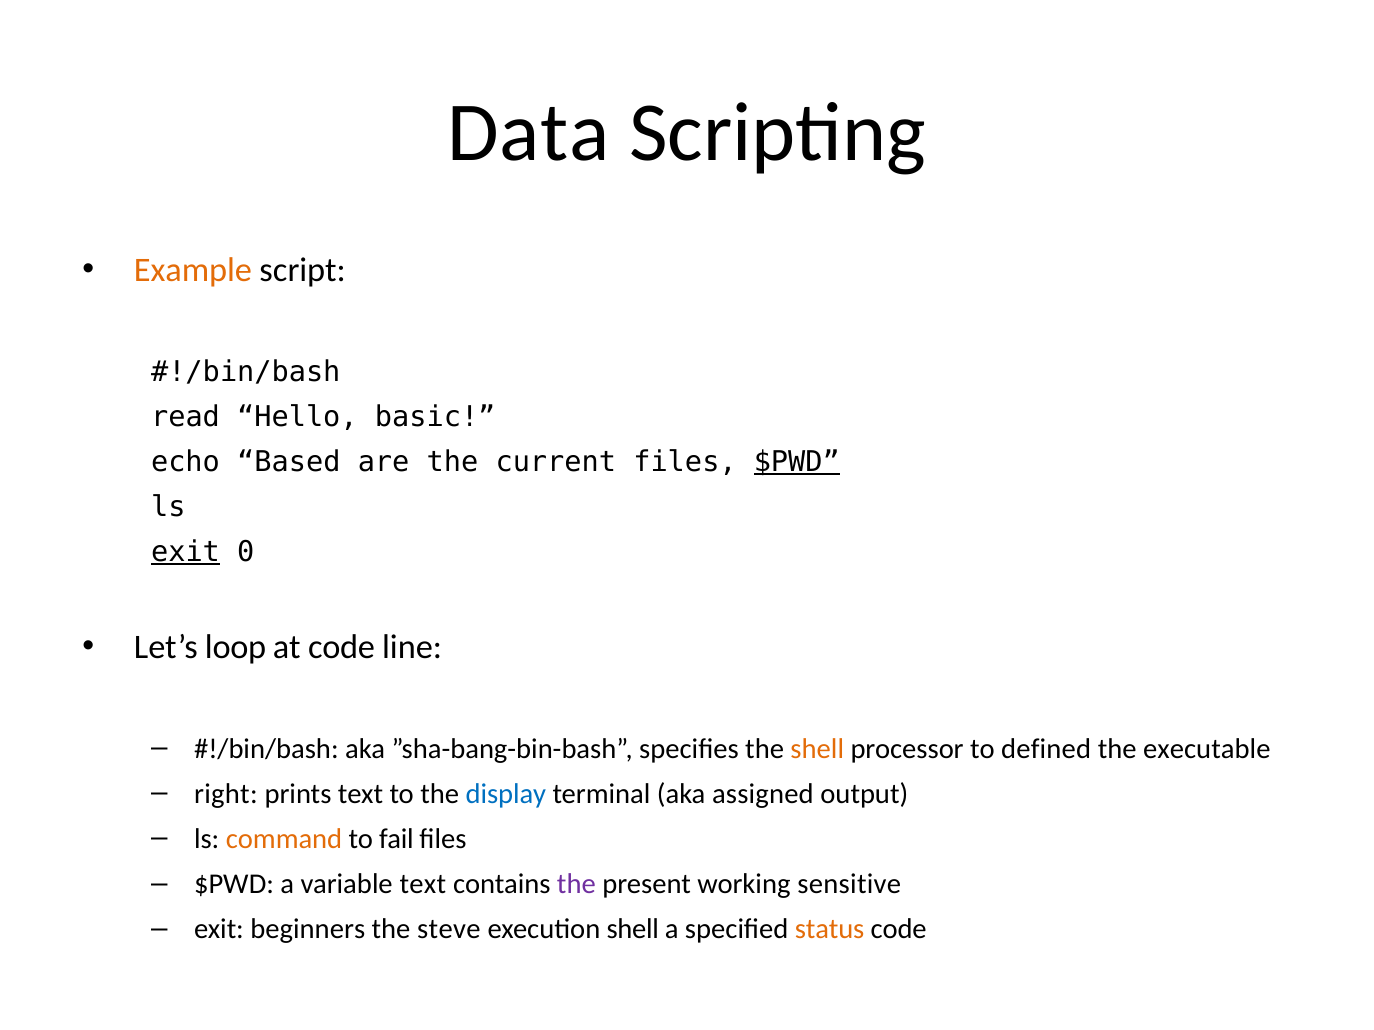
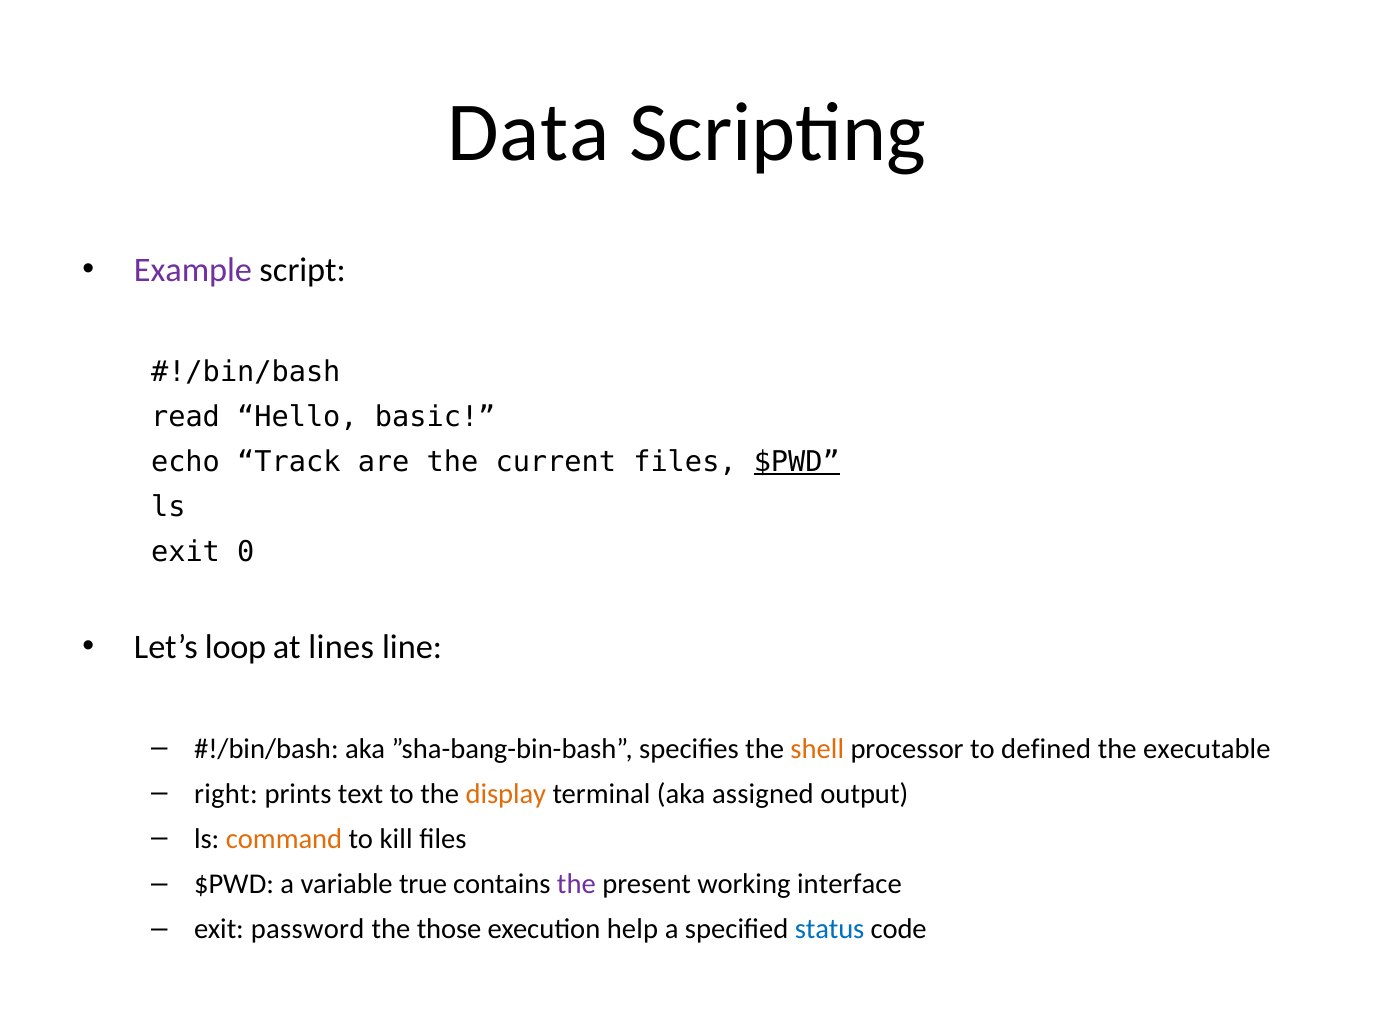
Example colour: orange -> purple (193, 270)
Based: Based -> Track (289, 462)
exit underline: present -> none (186, 552)
at code: code -> lines (341, 648)
display colour: blue -> orange (506, 794)
fail: fail -> kill (396, 839)
variable text: text -> true (423, 884)
sensitive: sensitive -> interface (849, 884)
beginners: beginners -> password (308, 929)
steve: steve -> those (449, 929)
execution shell: shell -> help (632, 929)
status colour: orange -> blue (830, 929)
